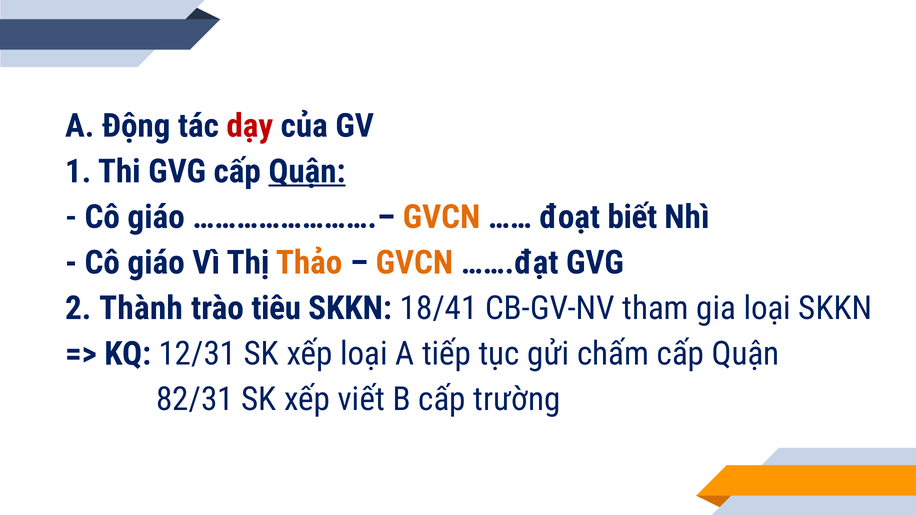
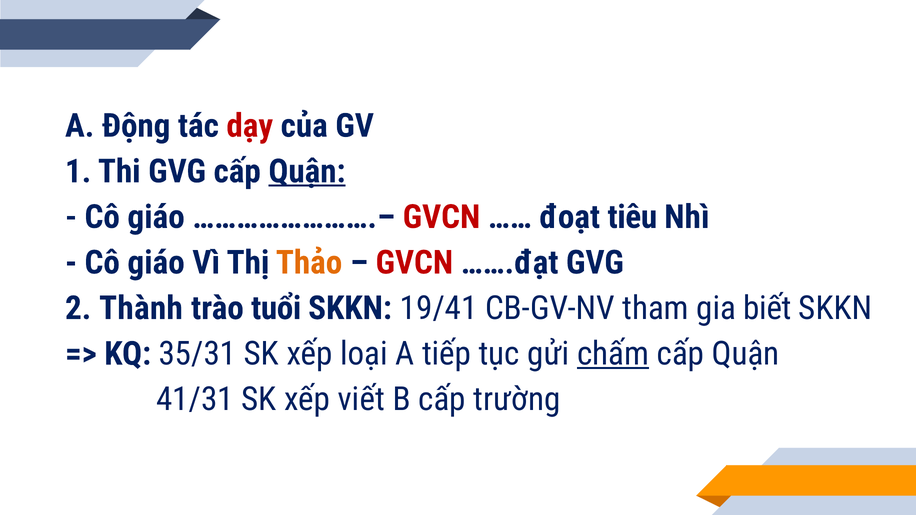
GVCN colour: orange -> red (441, 217)
biết: biết -> tiêu (632, 217)
GVCN colour: orange -> red (414, 263)
tiêu: tiêu -> tuổi (276, 308)
18/41: 18/41 -> 19/41 (439, 308)
gia loại: loại -> biết (767, 308)
12/31: 12/31 -> 35/31 (197, 354)
chấm underline: none -> present (613, 354)
82/31: 82/31 -> 41/31 (195, 400)
